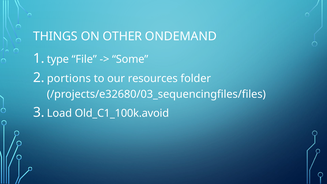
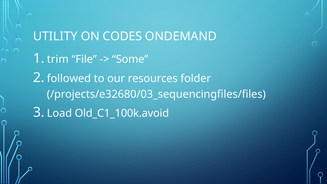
THINGS: THINGS -> UTILITY (55, 36)
OTHER: OTHER -> CODES (122, 36)
type: type -> trim (58, 59)
portions: portions -> followed (69, 78)
